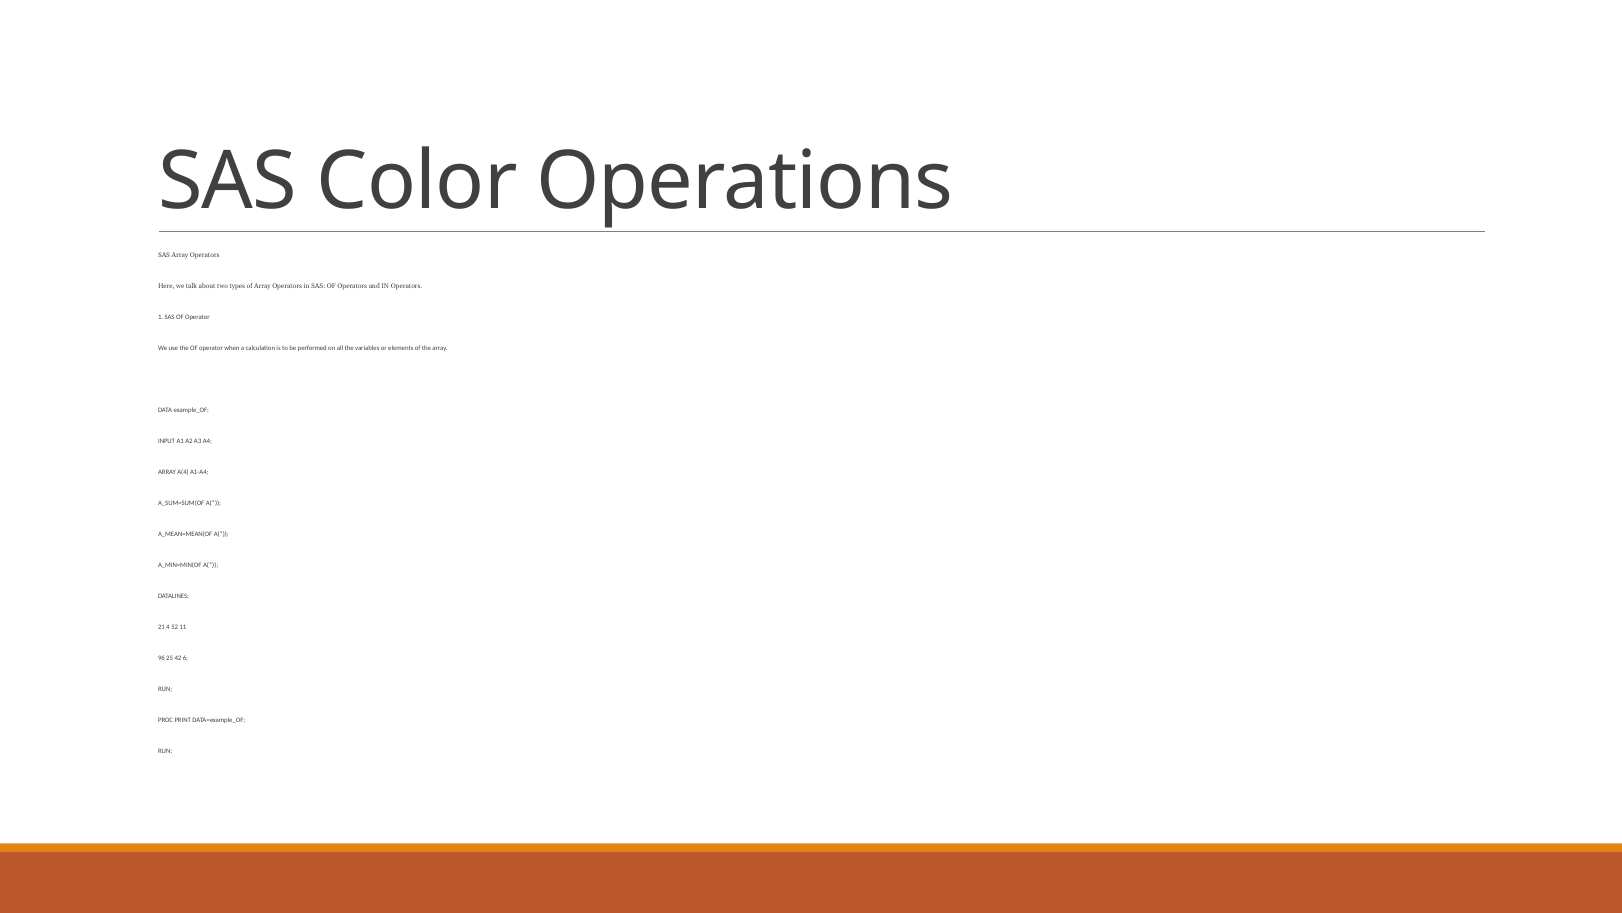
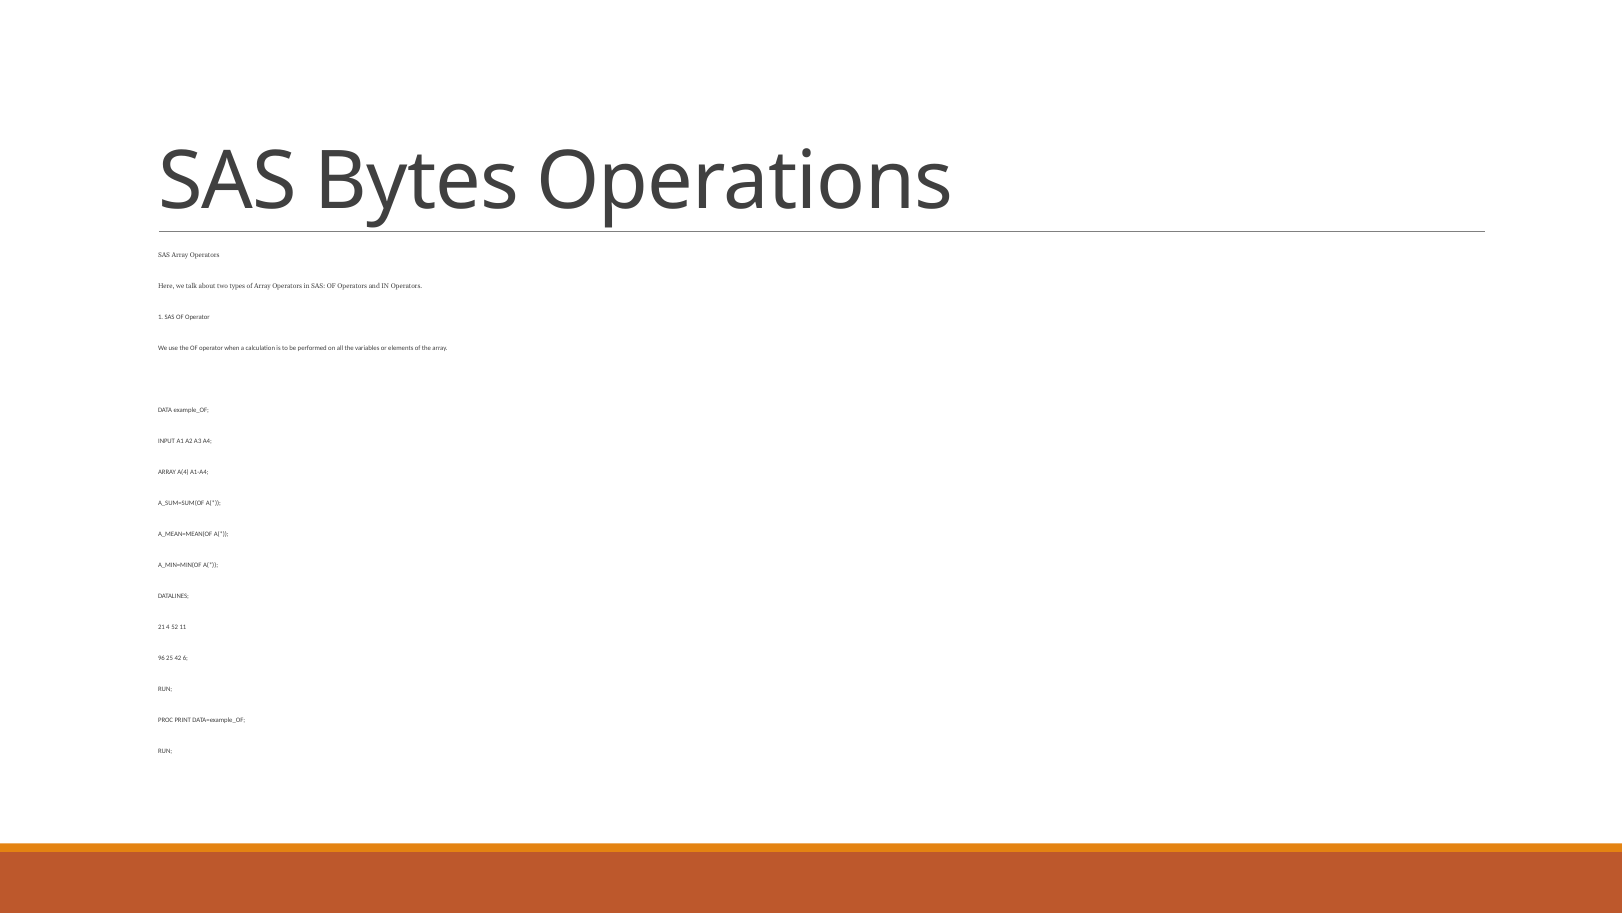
Color: Color -> Bytes (417, 182)
